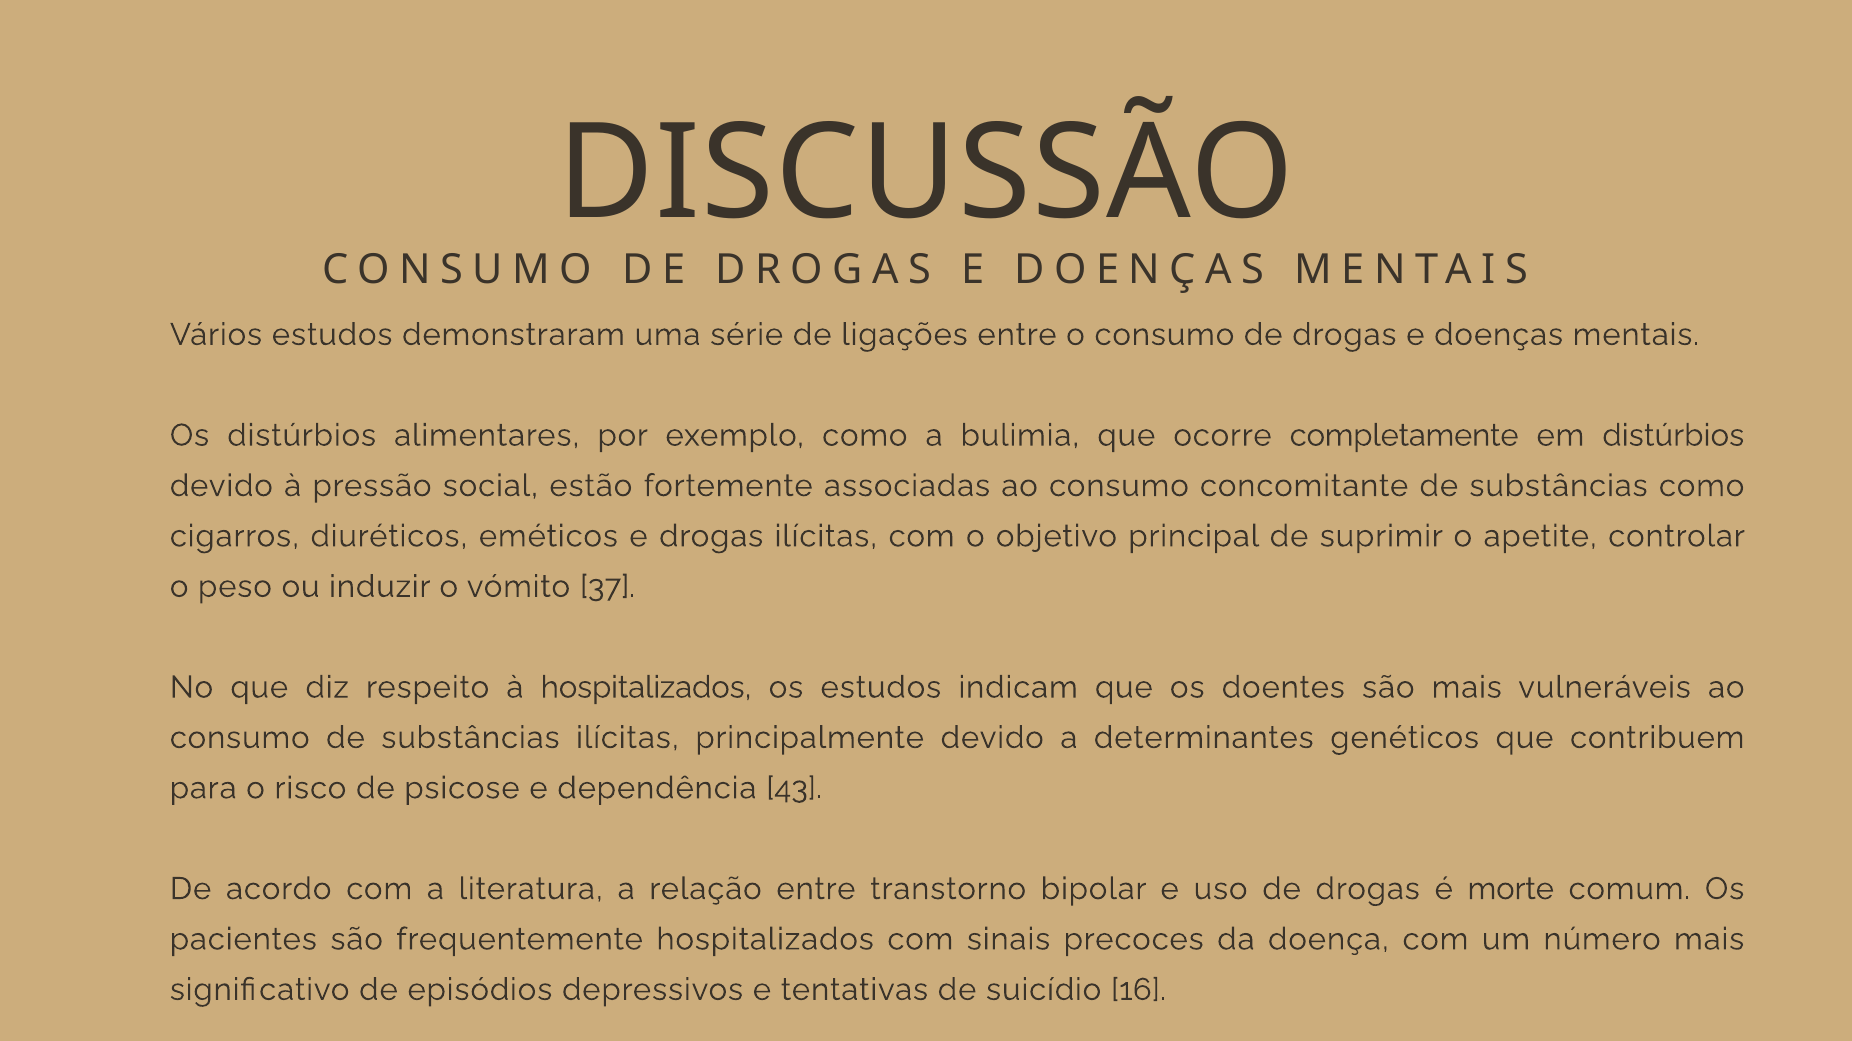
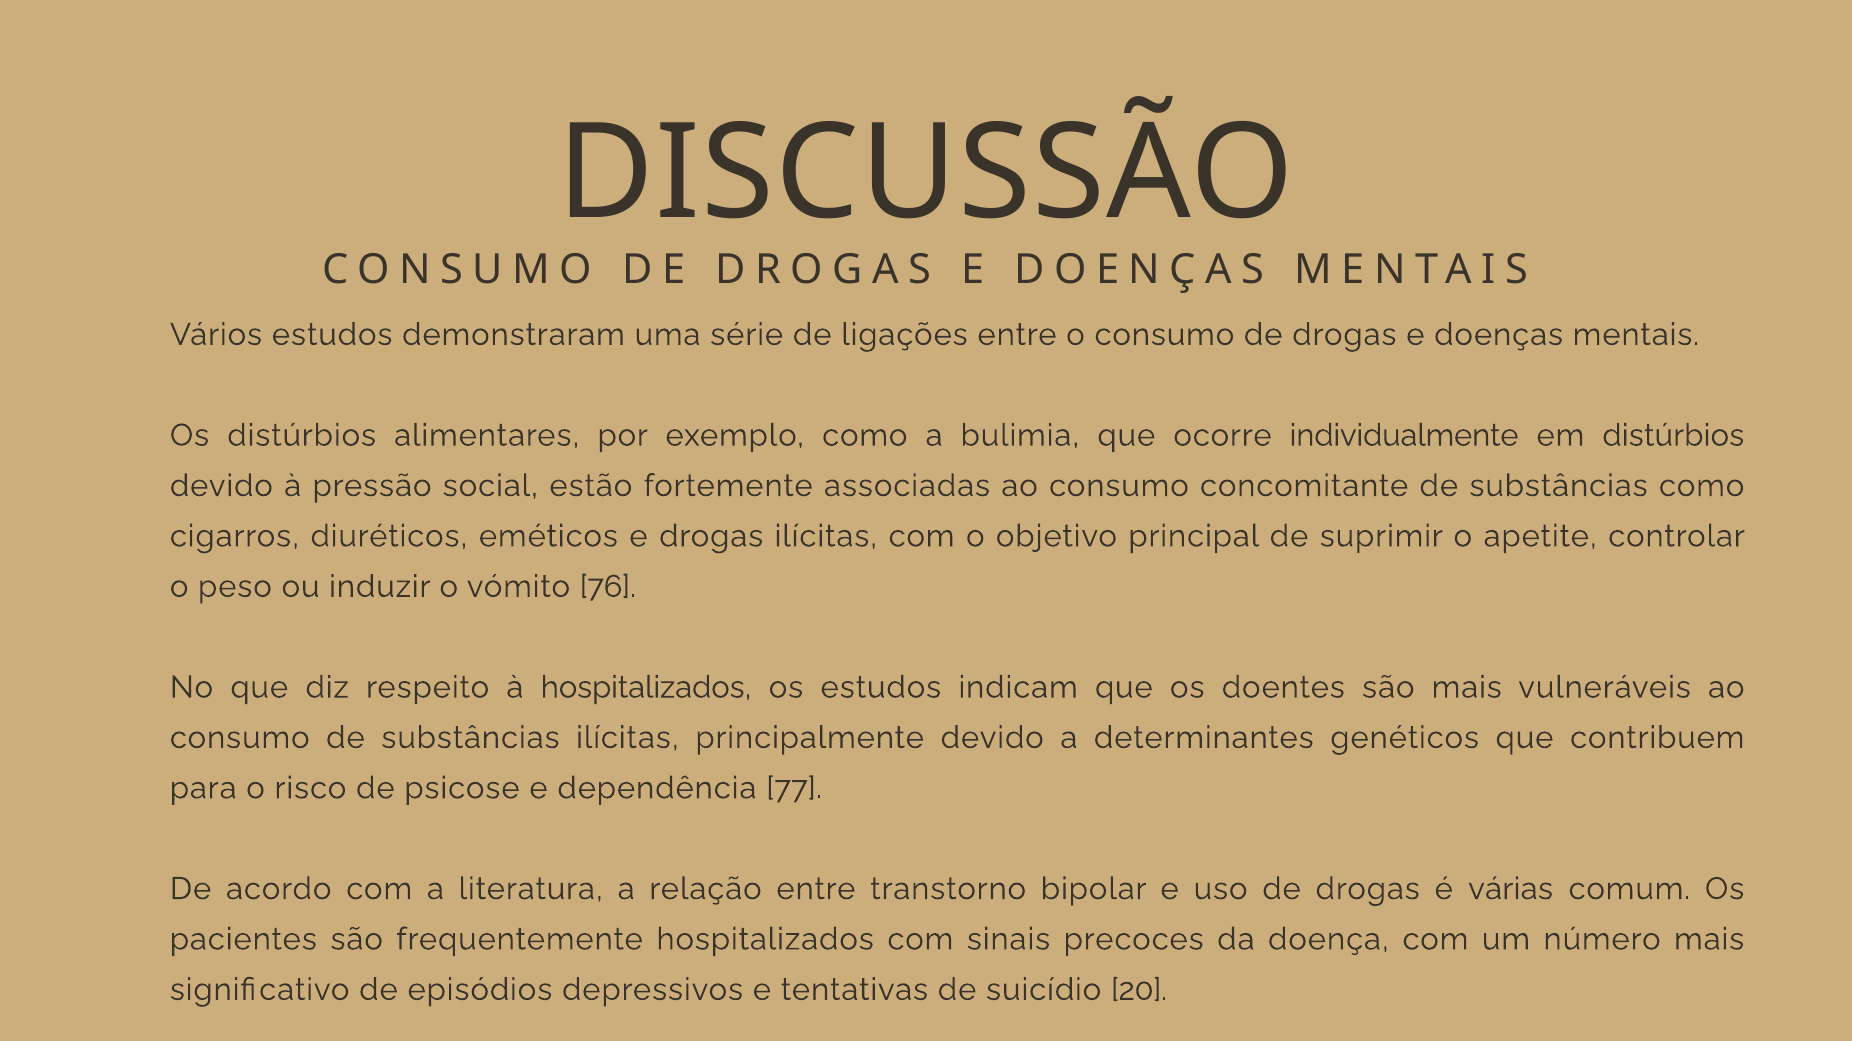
completamente: completamente -> individualmente (1404, 436)
37: 37 -> 76 (608, 587)
43: 43 -> 77 (794, 789)
morte: morte -> várias (1511, 889)
16: 16 -> 20 (1139, 990)
